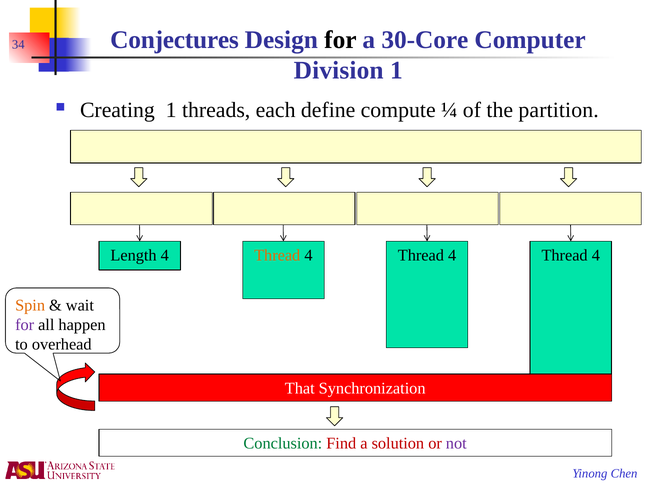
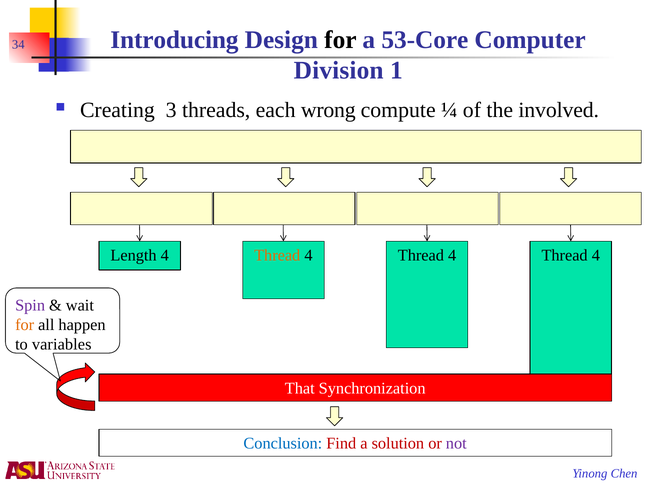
Conjectures: Conjectures -> Introducing (174, 40)
30-Core: 30-Core -> 53-Core (425, 40)
Creating 1: 1 -> 3 (171, 110)
define: define -> wrong (328, 110)
partition: partition -> involved (559, 110)
Spin colour: orange -> purple (30, 306)
for colour: purple -> orange (25, 325)
overhead: overhead -> variables (62, 345)
Conclusion colour: green -> blue (283, 444)
